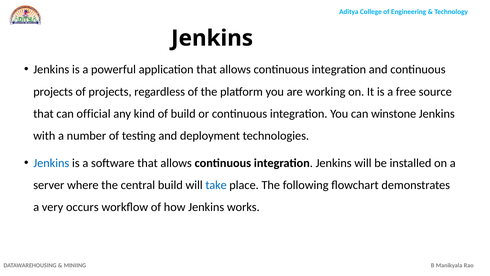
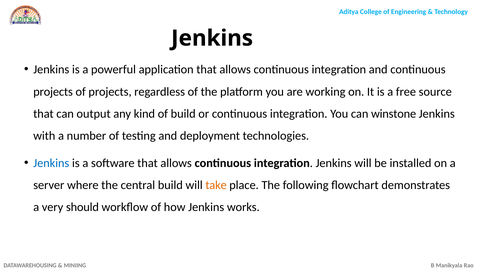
official: official -> output (94, 114)
take colour: blue -> orange (216, 185)
occurs: occurs -> should (82, 207)
